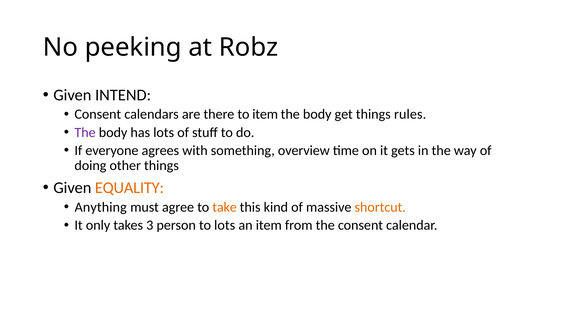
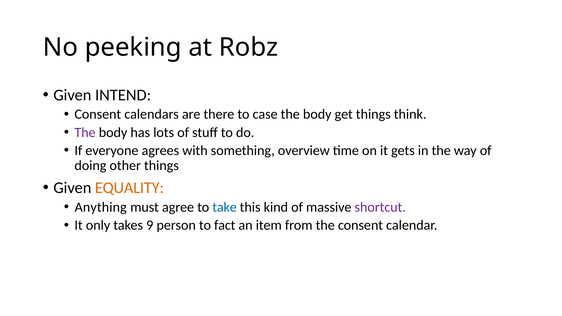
to item: item -> case (265, 114)
rules: rules -> think (410, 114)
take colour: orange -> blue (225, 207)
shortcut colour: orange -> purple (380, 207)
3: 3 -> 9 (150, 225)
to lots: lots -> fact (225, 225)
